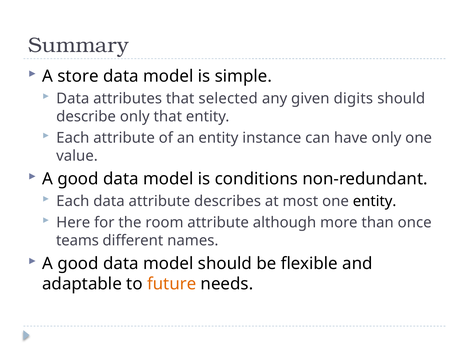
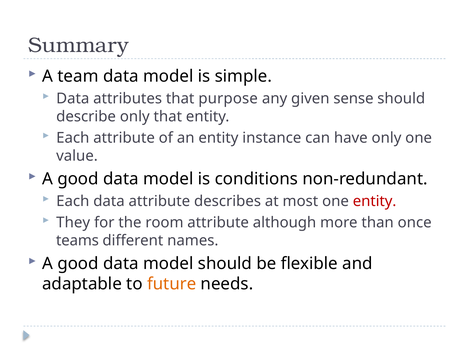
store: store -> team (78, 76)
selected: selected -> purpose (228, 98)
digits: digits -> sense (353, 98)
entity colour: black -> red (375, 201)
Here: Here -> They (73, 222)
